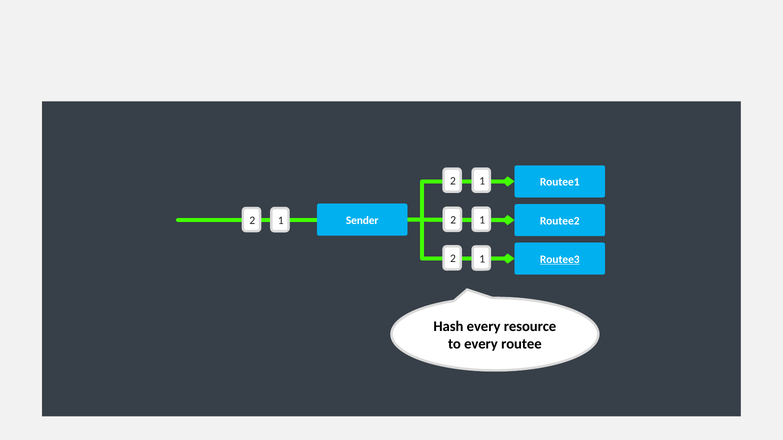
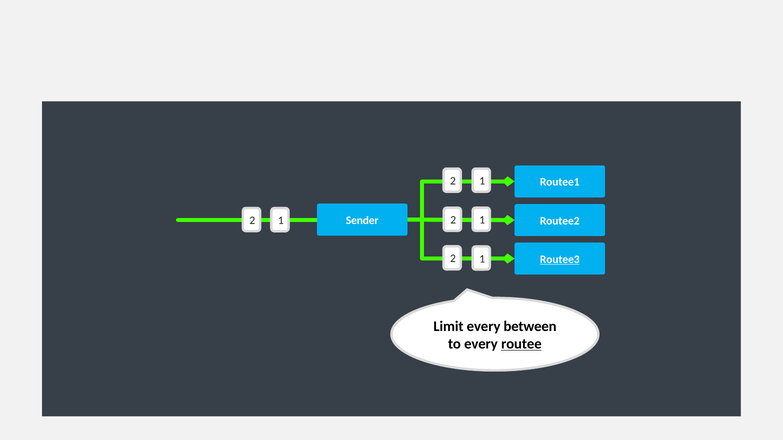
Hash: Hash -> Limit (448, 327)
resource: resource -> between (530, 327)
routee underline: none -> present (521, 344)
